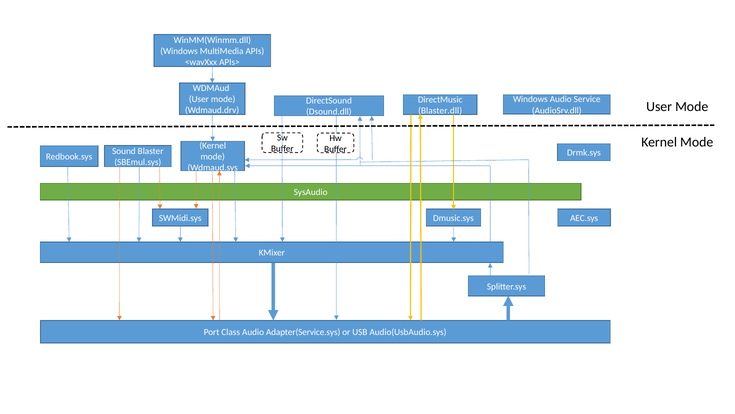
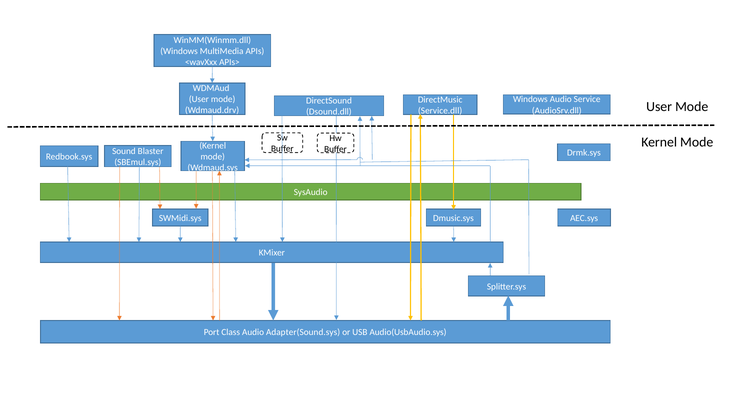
Blaster.dll: Blaster.dll -> Service.dll (440, 111)
Adapter(Service.sys: Adapter(Service.sys -> Adapter(Sound.sys (303, 332)
